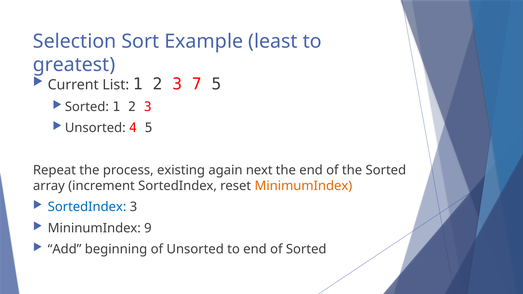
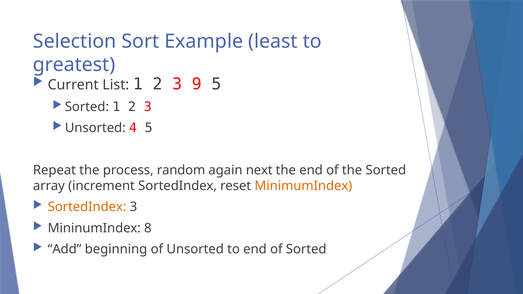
7: 7 -> 9 (197, 84)
existing: existing -> random (181, 170)
SortedIndex colour: blue -> orange (87, 207)
9: 9 -> 8 (148, 228)
